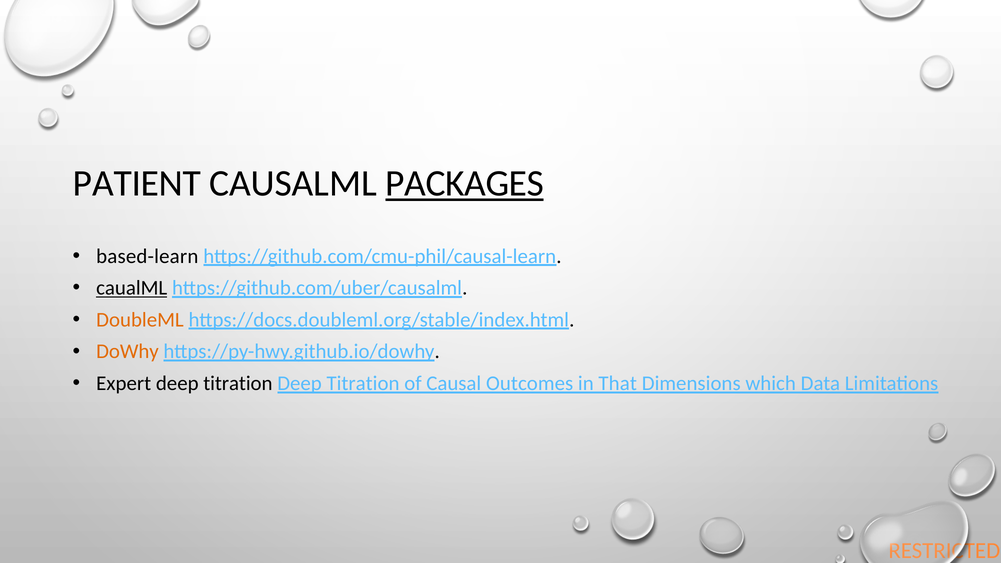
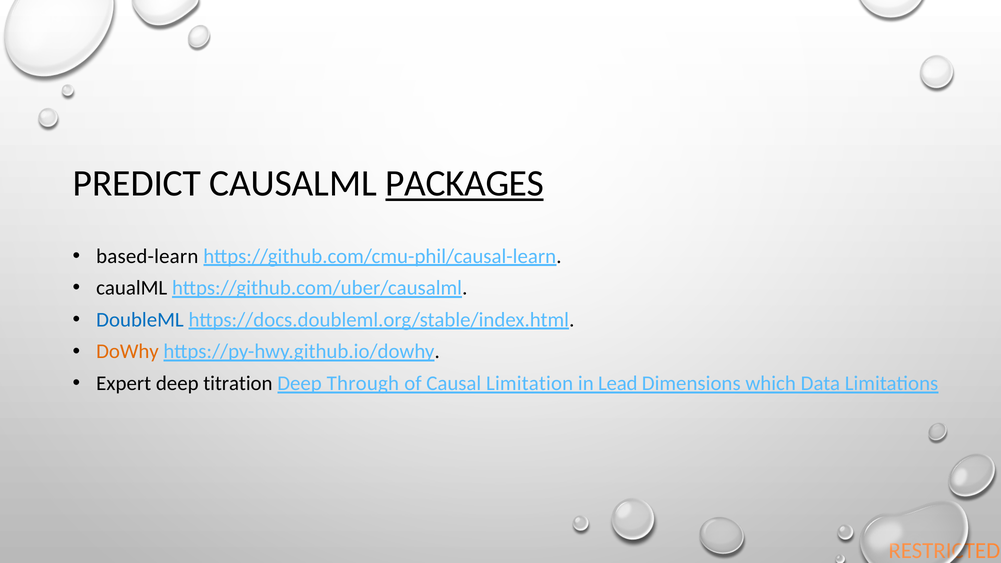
PATIENT: PATIENT -> PREDICT (137, 184)
caualML underline: present -> none (132, 288)
DoubleML colour: orange -> blue (140, 320)
Titration: Titration -> Through (363, 383)
Outcomes: Outcomes -> Limitation (530, 383)
That: That -> Lead (618, 383)
